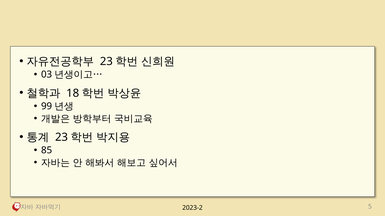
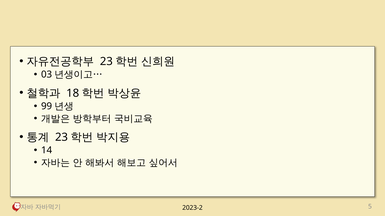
85: 85 -> 14 (47, 151)
